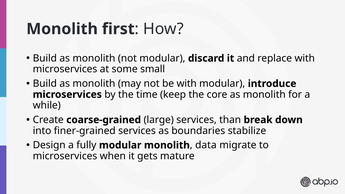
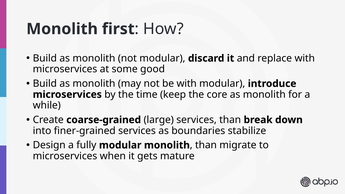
small: small -> good (153, 69)
data: data -> than (206, 145)
